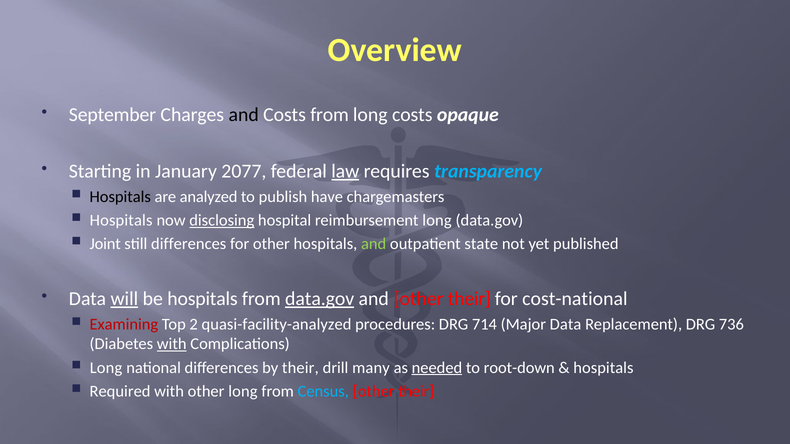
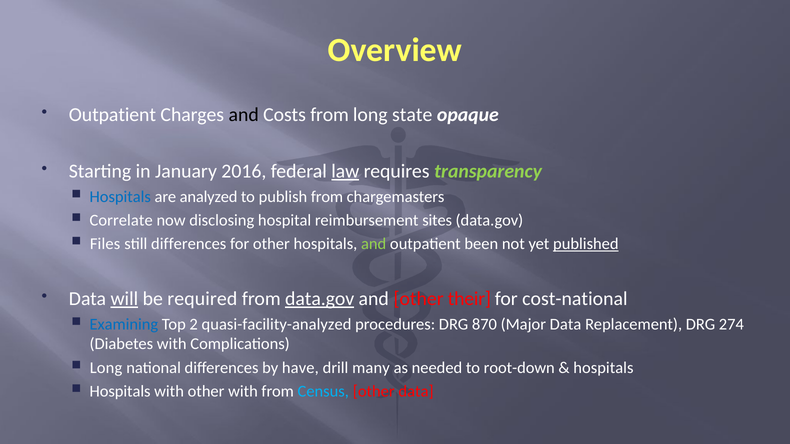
September: September -> Outpatient (112, 115)
long costs: costs -> state (412, 115)
2077: 2077 -> 2016 (244, 171)
transparency colour: light blue -> light green (488, 171)
Hospitals colour: black -> blue (120, 197)
publish have: have -> from (327, 197)
Hospitals: Hospitals -> Correlate (121, 220)
disclosing underline: present -> none (222, 220)
reimbursement long: long -> sites (437, 220)
Joint: Joint -> Files (105, 244)
state: state -> been (481, 244)
published underline: none -> present (586, 244)
be hospitals: hospitals -> required (202, 299)
Examining colour: red -> blue (124, 324)
714: 714 -> 870 (484, 324)
736: 736 -> 274 (731, 324)
with underline: present -> none (172, 344)
by their: their -> have (300, 368)
needed underline: present -> none (437, 368)
Required: Required -> Hospitals (120, 392)
other long: long -> with (243, 392)
their: their -> data (416, 392)
